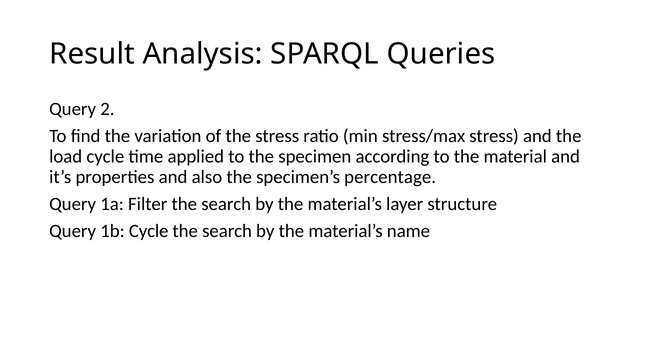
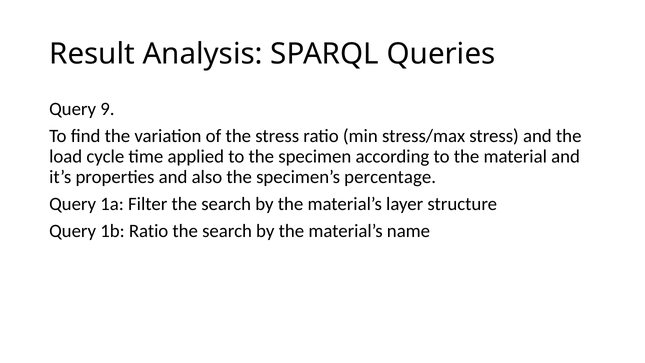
2: 2 -> 9 (107, 109)
1b Cycle: Cycle -> Ratio (149, 231)
